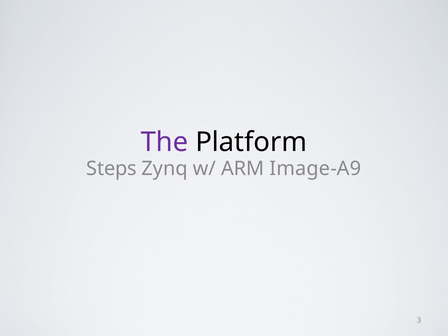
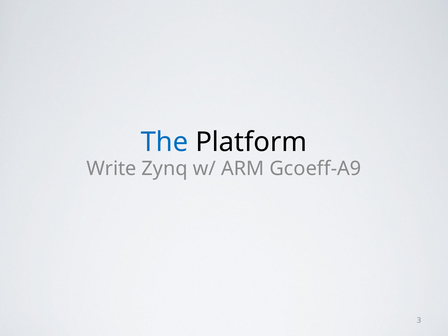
The colour: purple -> blue (164, 142)
Steps: Steps -> Write (111, 169)
Image-A9: Image-A9 -> Gcoeff-A9 (315, 169)
